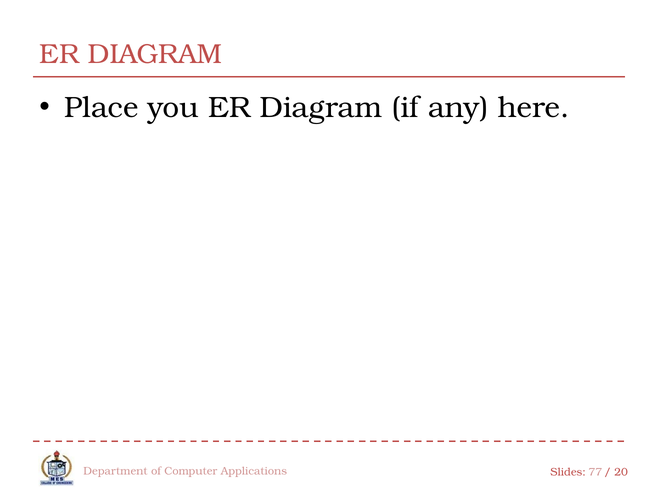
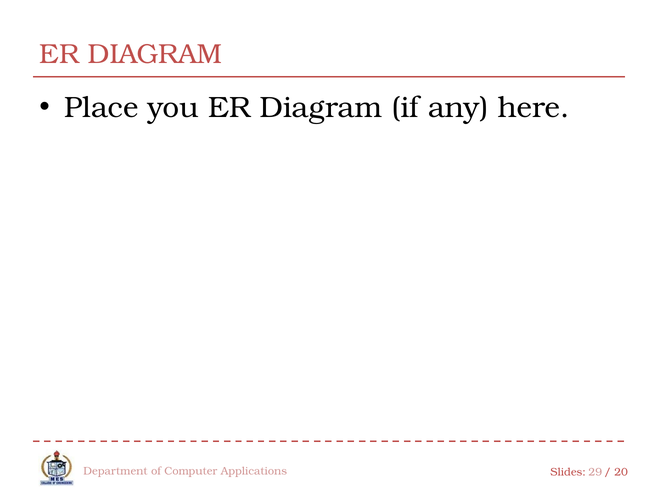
77: 77 -> 29 (595, 471)
